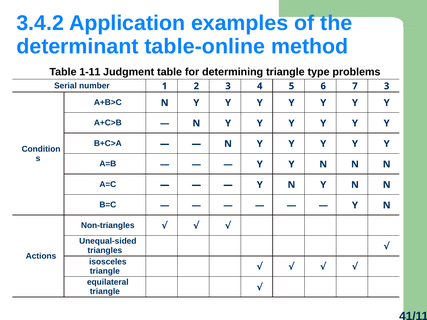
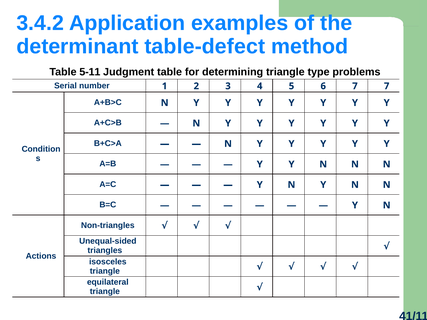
table-online: table-online -> table-defect (205, 46)
1-11: 1-11 -> 5-11 (90, 72)
7 3: 3 -> 7 (387, 86)
